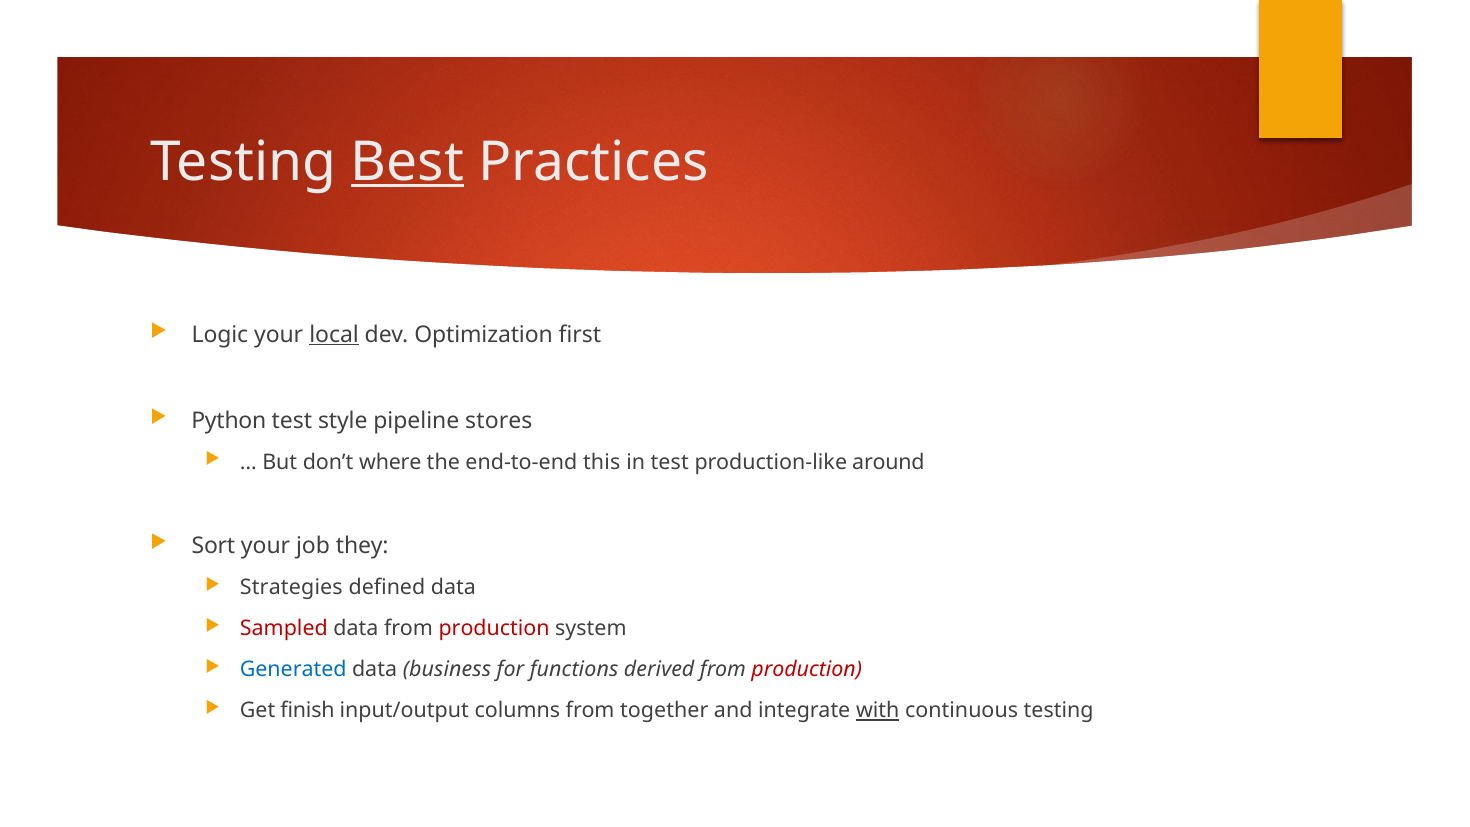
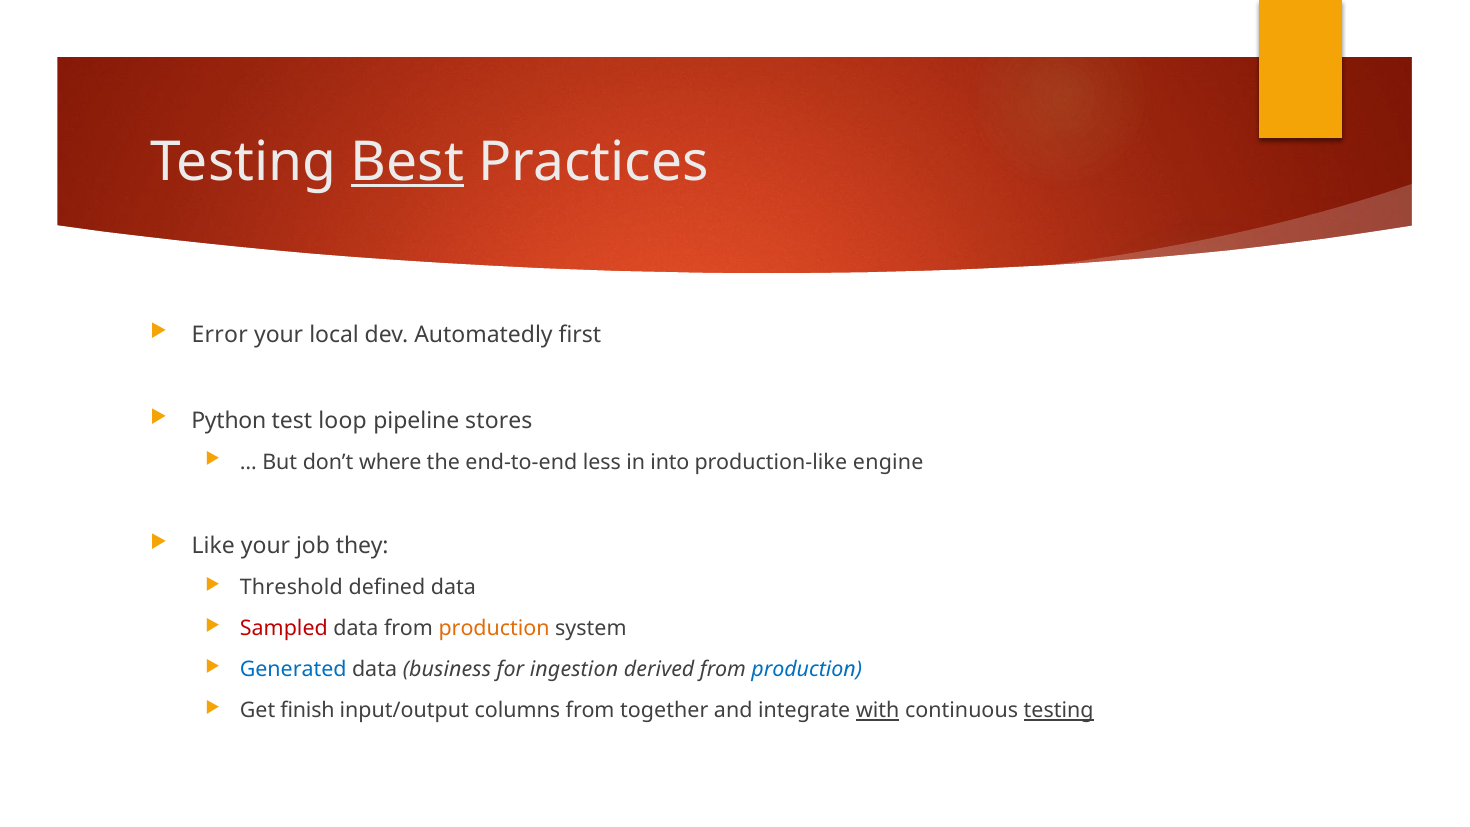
Logic: Logic -> Error (220, 335)
local underline: present -> none (334, 335)
Optimization: Optimization -> Automatedly (483, 335)
style: style -> loop (343, 421)
this: this -> less (602, 462)
in test: test -> into (670, 462)
around: around -> engine (888, 462)
Sort: Sort -> Like (213, 546)
Strategies: Strategies -> Threshold (291, 587)
production colour: red -> orange (494, 629)
functions: functions -> ingestion (574, 670)
production colour: red -> blue (807, 670)
testing underline: none -> present (1059, 711)
